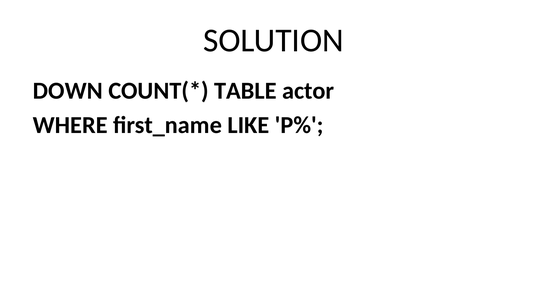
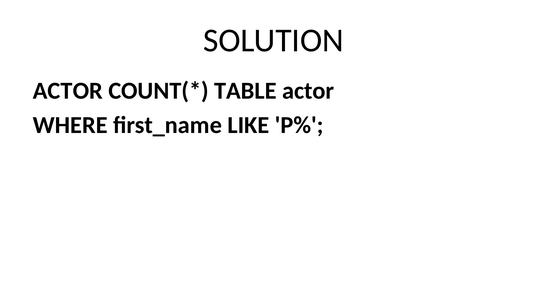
DOWN: DOWN -> ACTOR (68, 91)
